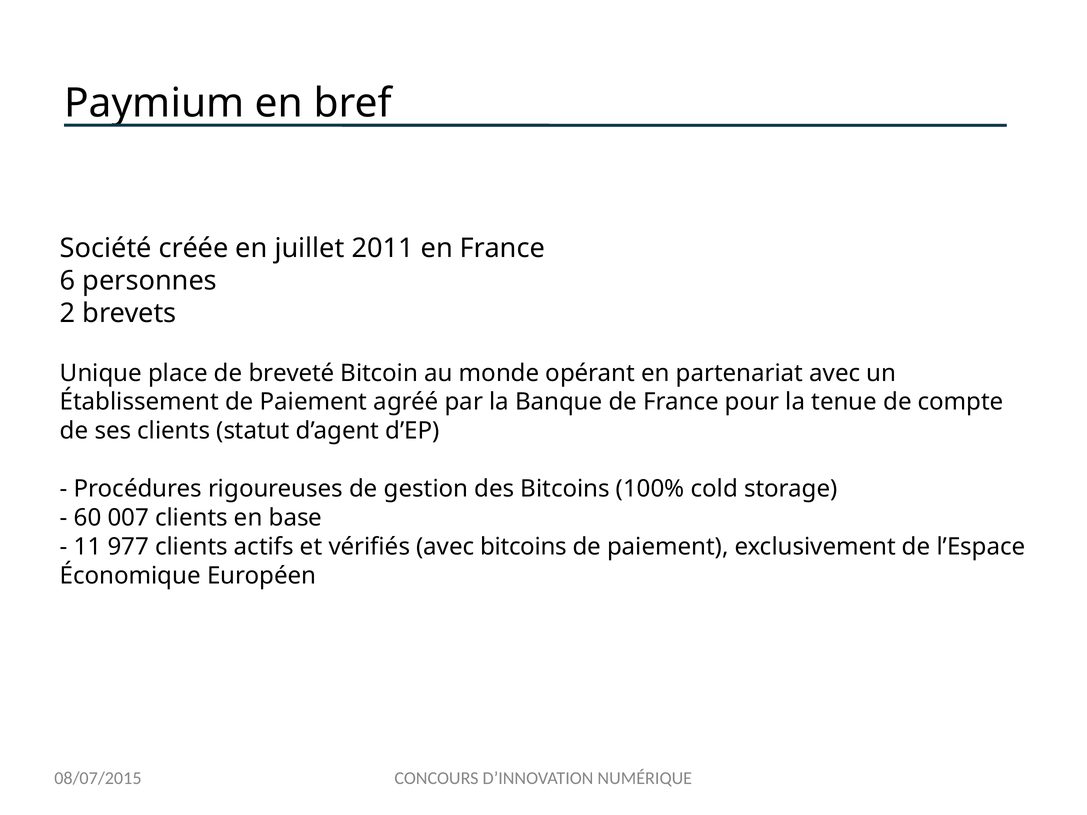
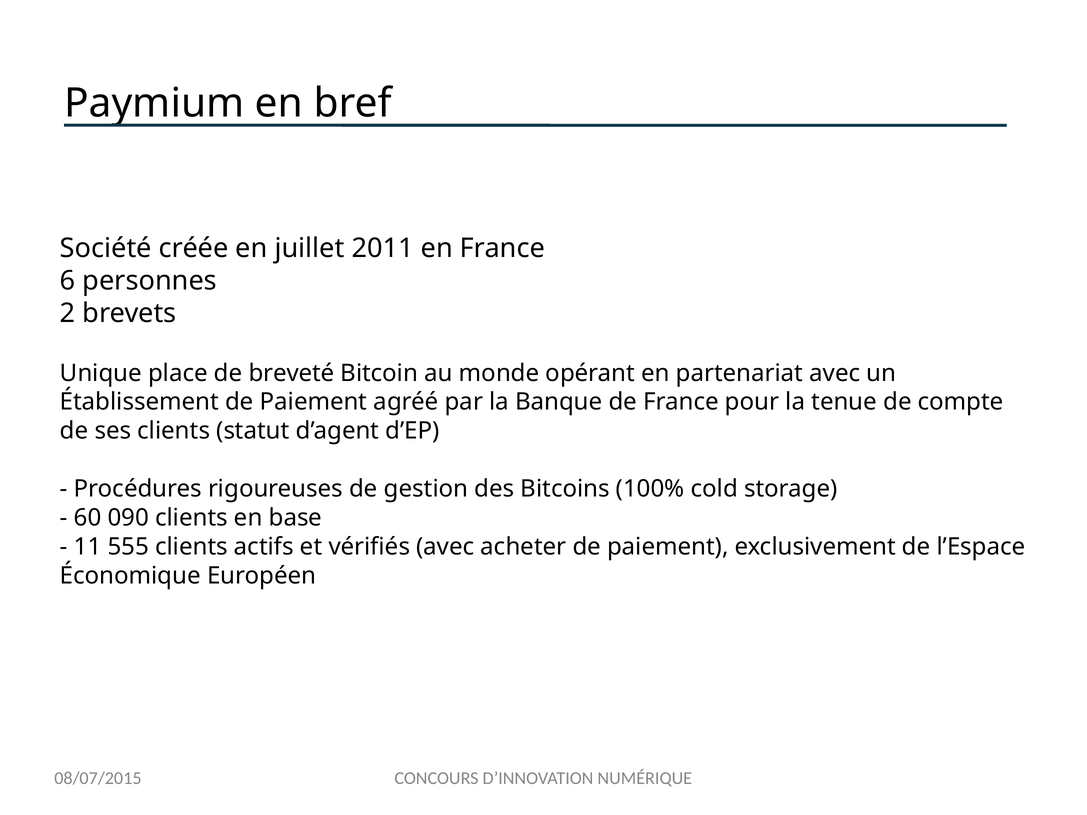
007: 007 -> 090 (128, 518)
977: 977 -> 555 (128, 547)
avec bitcoins: bitcoins -> acheter (523, 547)
